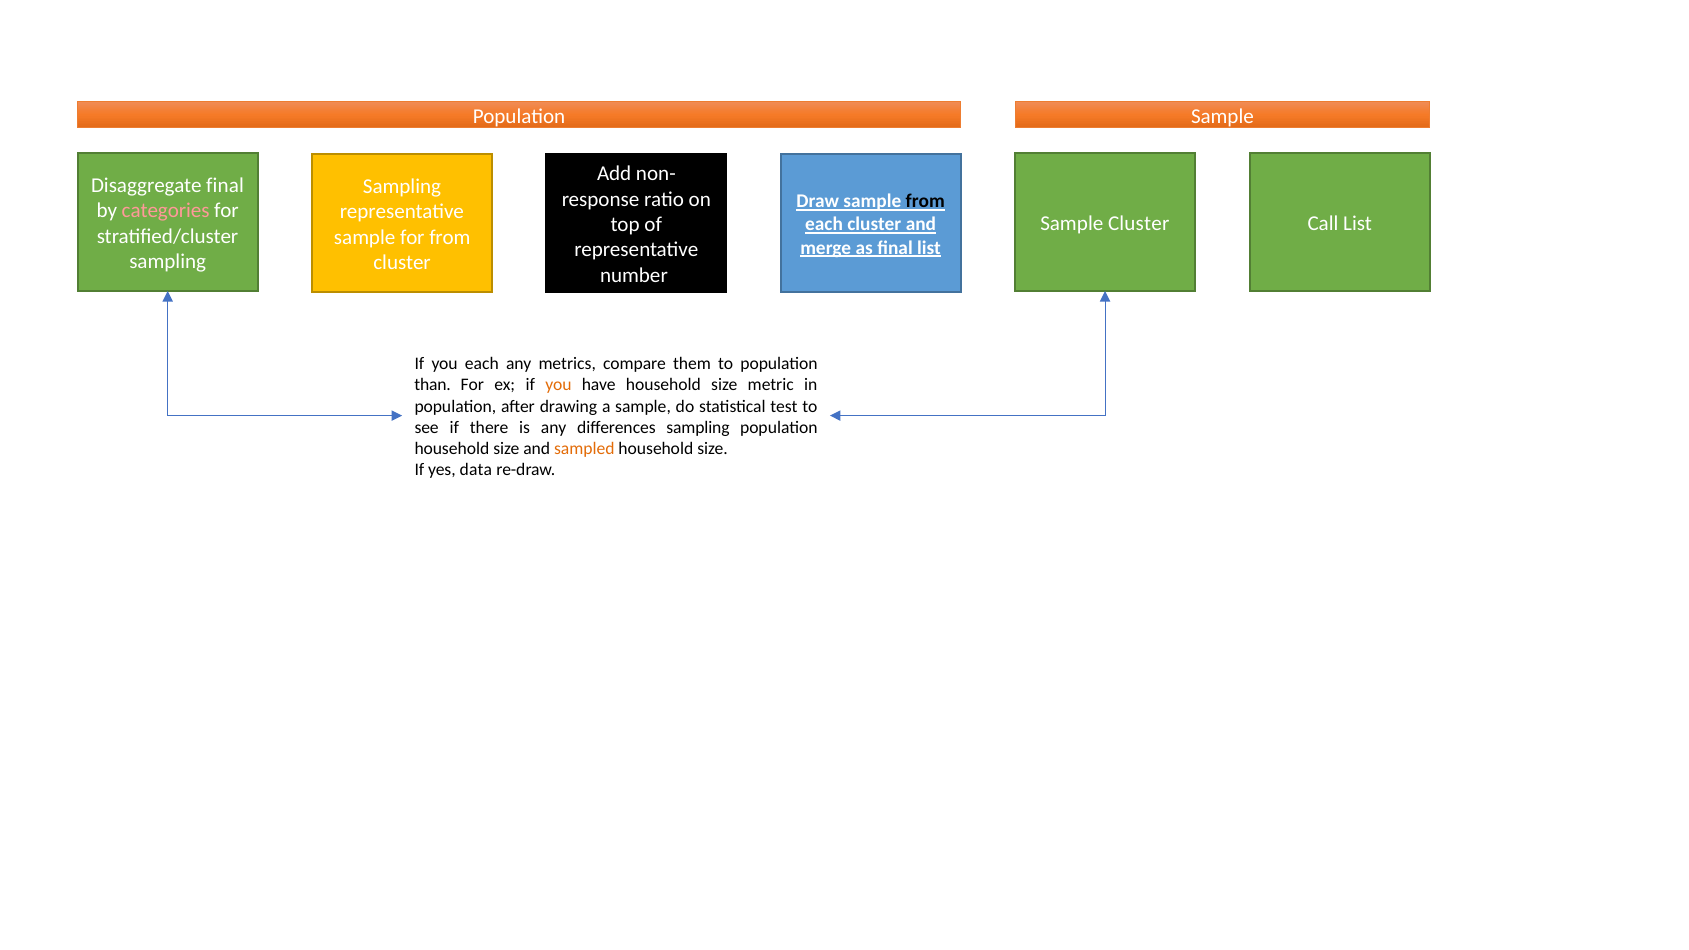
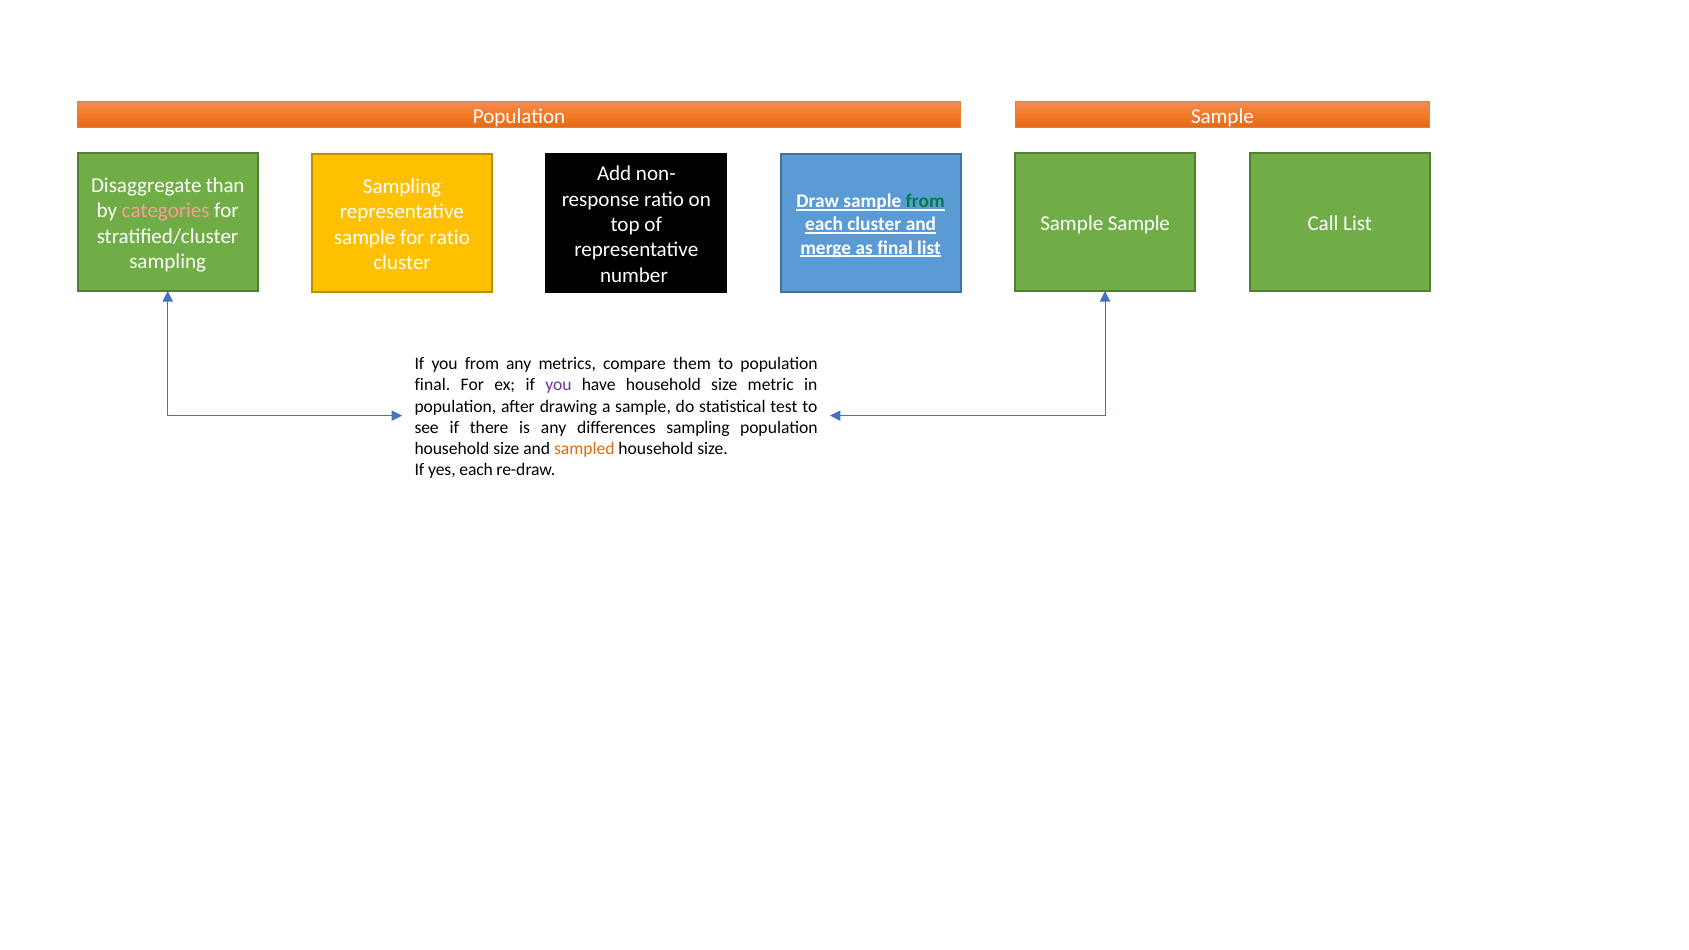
Disaggregate final: final -> than (225, 185)
from colour: black -> green (925, 201)
Sample Cluster: Cluster -> Sample (1139, 223)
for from: from -> ratio (450, 237)
you each: each -> from (482, 364)
than: than -> final (432, 385)
you colour: orange -> purple (558, 385)
yes data: data -> each (476, 470)
